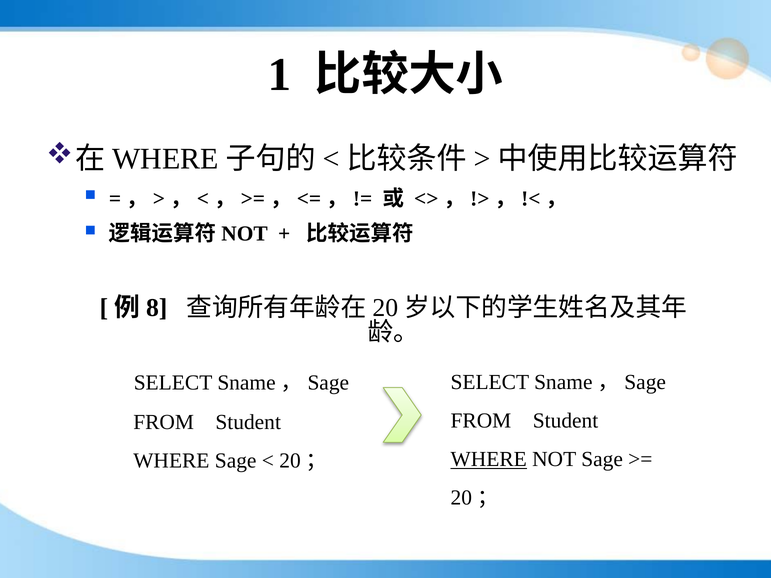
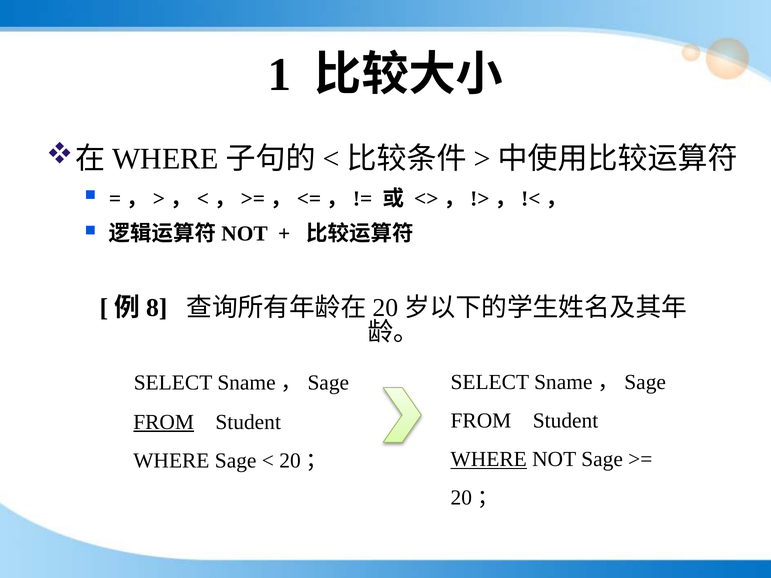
FROM underline: none -> present (164, 422)
